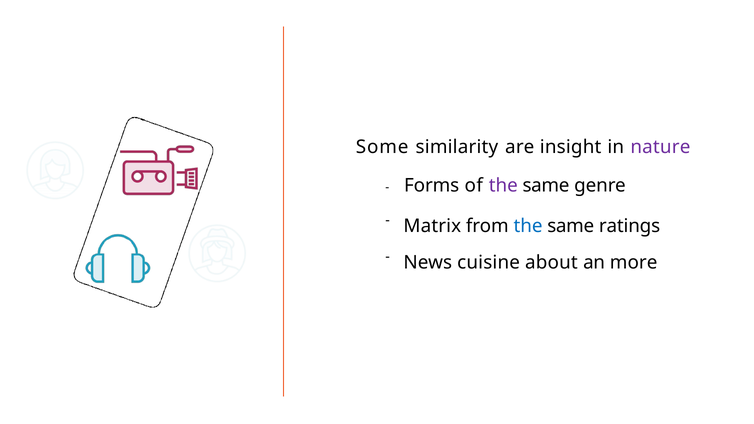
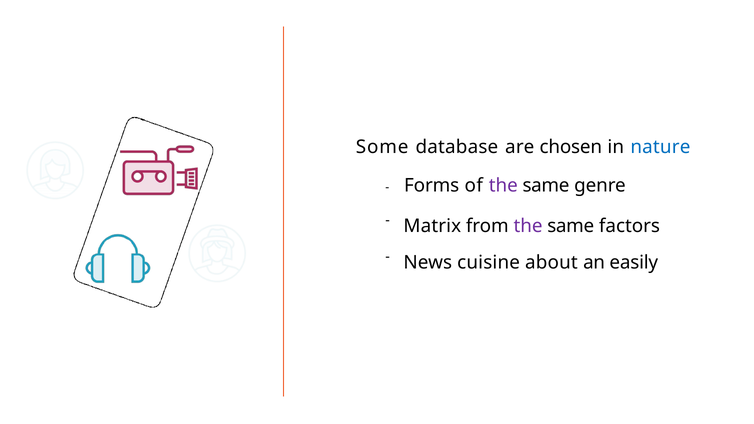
similarity: similarity -> database (457, 147)
insight: insight -> chosen (571, 147)
nature colour: purple -> blue (660, 147)
the colour: blue -> purple (528, 226)
ratings: ratings -> factors (629, 226)
more: more -> easily (634, 263)
